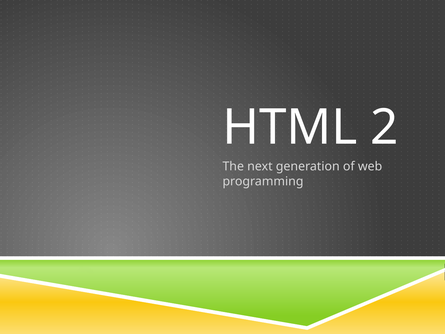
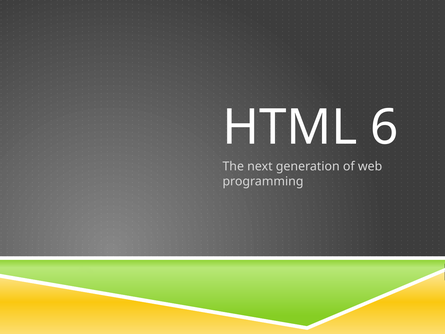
2: 2 -> 6 (384, 127)
